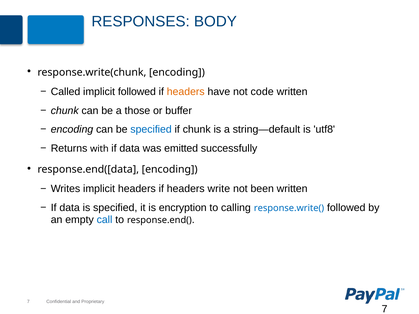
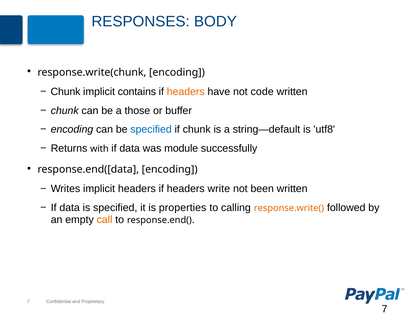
Called: Called -> Chunk (66, 92)
implicit followed: followed -> contains (137, 92)
emitted: emitted -> module (181, 148)
encryption: encryption -> properties (183, 208)
response.write( colour: blue -> orange (289, 208)
call colour: blue -> orange (105, 220)
